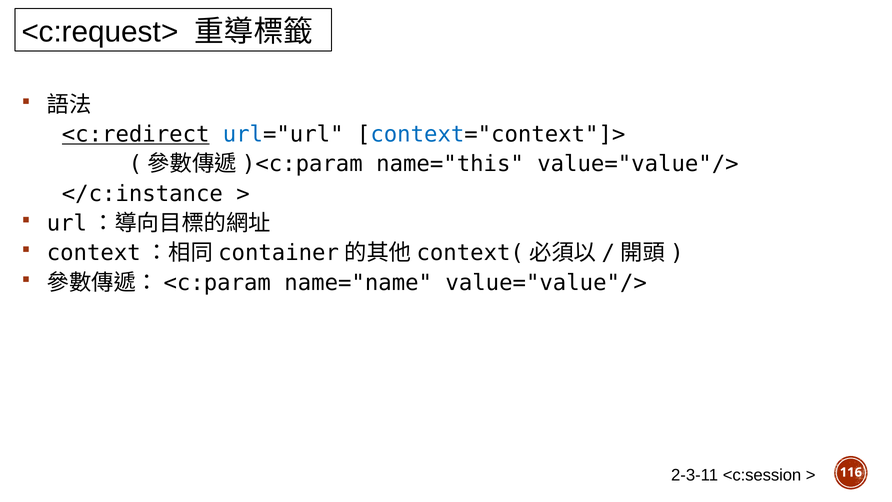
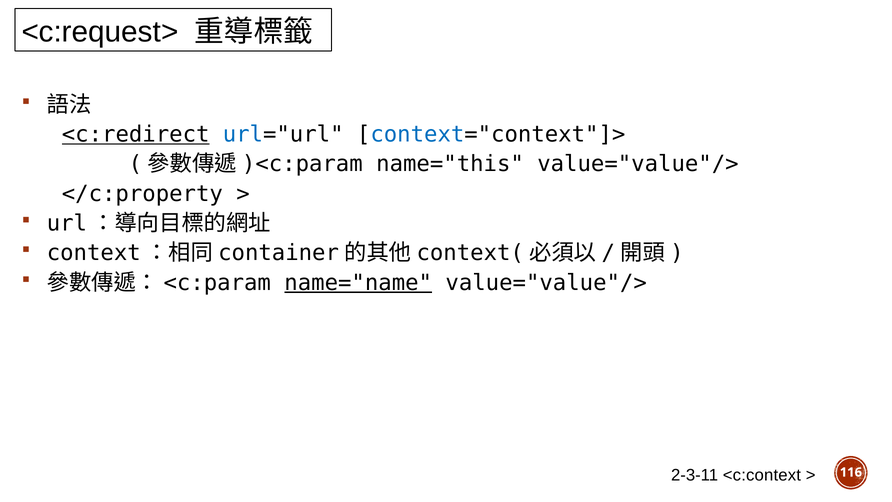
</c:instance: </c:instance -> </c:property (142, 194)
name="name underline: none -> present (358, 283)
<c:session: <c:session -> <c:context (762, 475)
